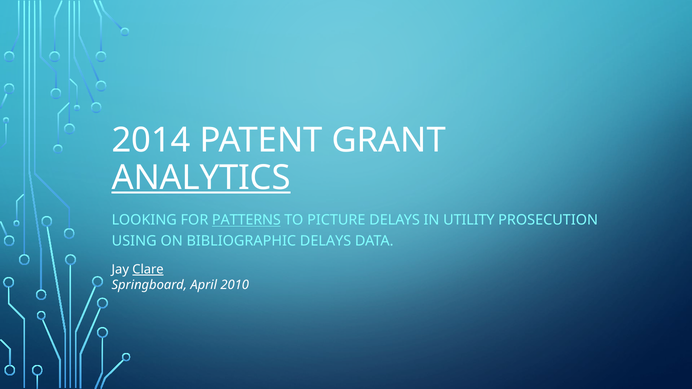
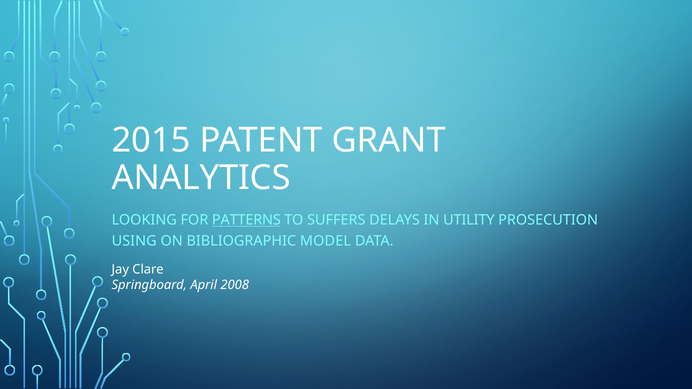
2014: 2014 -> 2015 (151, 140)
ANALYTICS underline: present -> none (201, 178)
PICTURE: PICTURE -> SUFFERS (336, 220)
BIBLIOGRAPHIC DELAYS: DELAYS -> MODEL (325, 241)
Clare underline: present -> none (148, 270)
2010: 2010 -> 2008 (235, 285)
